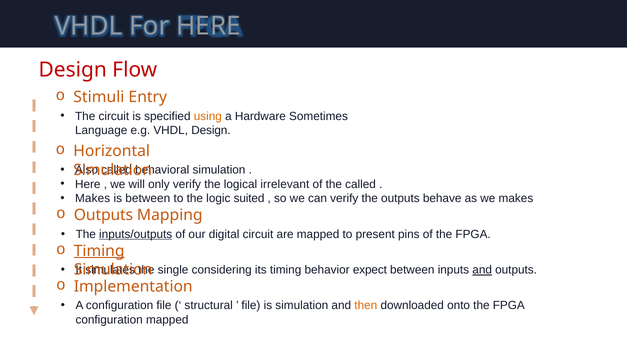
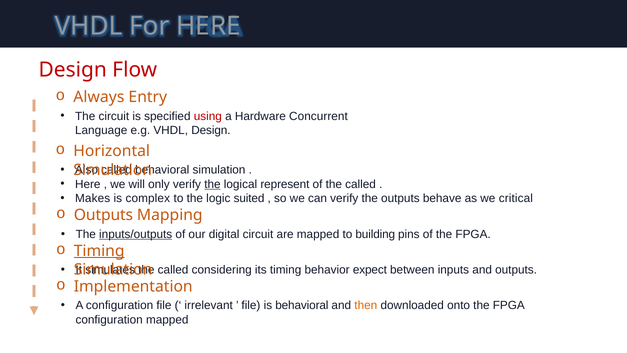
Stimuli: Stimuli -> Always (99, 97)
using colour: orange -> red (208, 116)
Sometimes: Sometimes -> Concurrent (318, 116)
the underline: none -> present (212, 184)
irrelevant: irrelevant -> represent (285, 184)
is between: between -> complex (148, 198)
we makes: makes -> critical (516, 198)
present: present -> building (375, 234)
single: single -> called (173, 270)
and underline: present -> none (482, 270)
structural: structural -> irrelevant (209, 305)
is simulation: simulation -> behavioral (302, 305)
